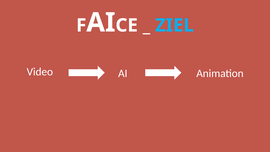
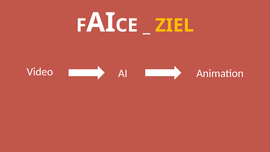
ZIEL colour: light blue -> yellow (174, 25)
